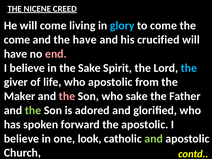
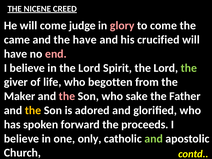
living: living -> judge (82, 26)
glory colour: light blue -> pink (122, 26)
come: come -> came (17, 40)
in the Sake: Sake -> Lord (89, 68)
the colour: light blue -> light green (189, 68)
who apostolic: apostolic -> begotten (110, 82)
the colour: light green -> yellow (33, 110)
the apostolic: apostolic -> proceeds (145, 124)
look: look -> only (90, 139)
